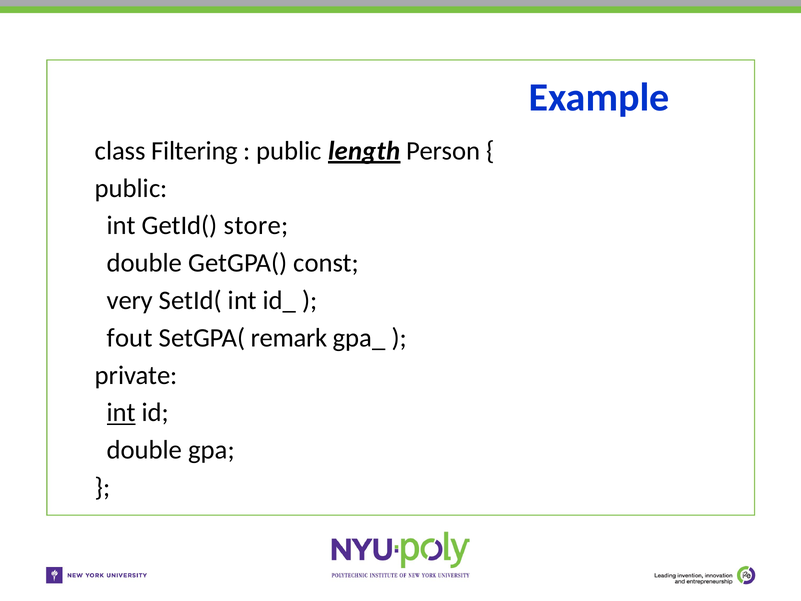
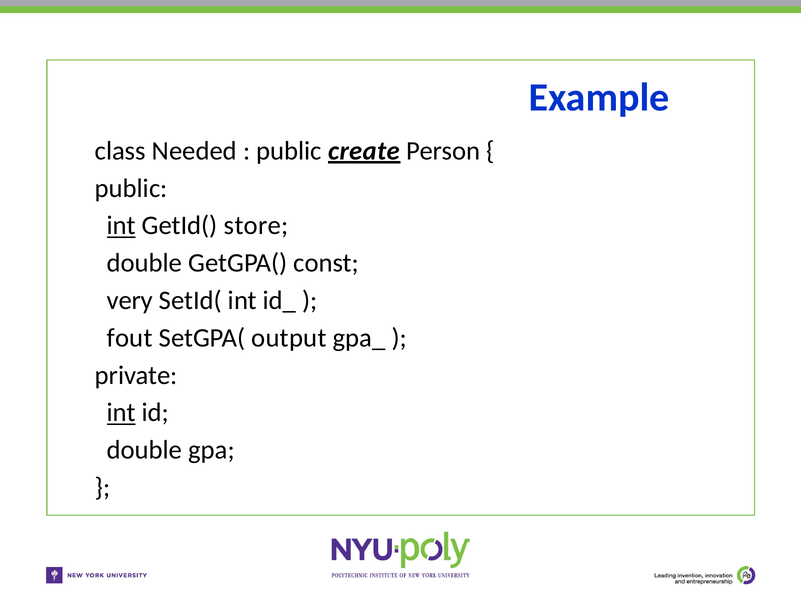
Filtering: Filtering -> Needed (194, 151)
length: length -> create (364, 151)
int underline: none -> present (121, 226)
remark: remark -> output (289, 338)
